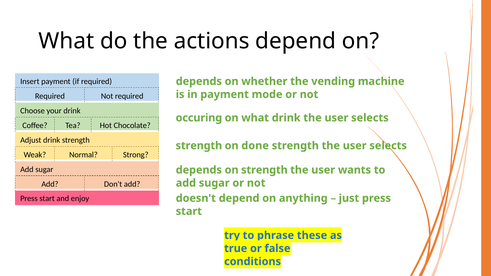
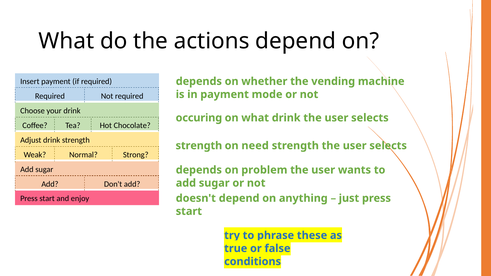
done: done -> need (255, 146)
on strength: strength -> problem (264, 170)
